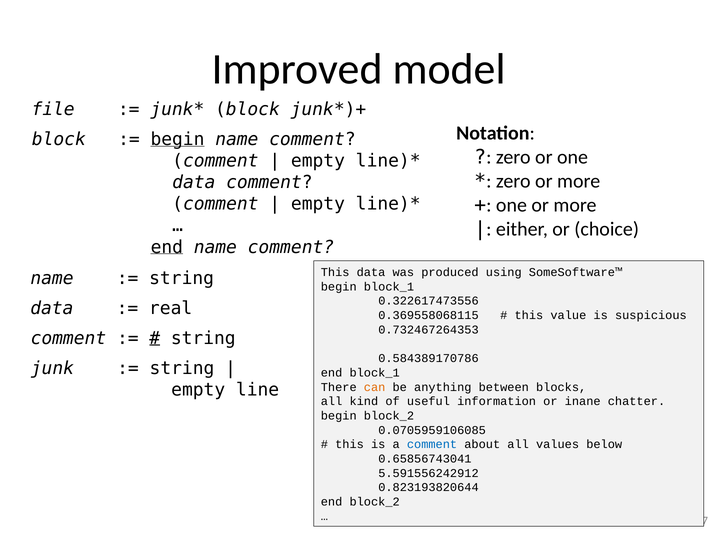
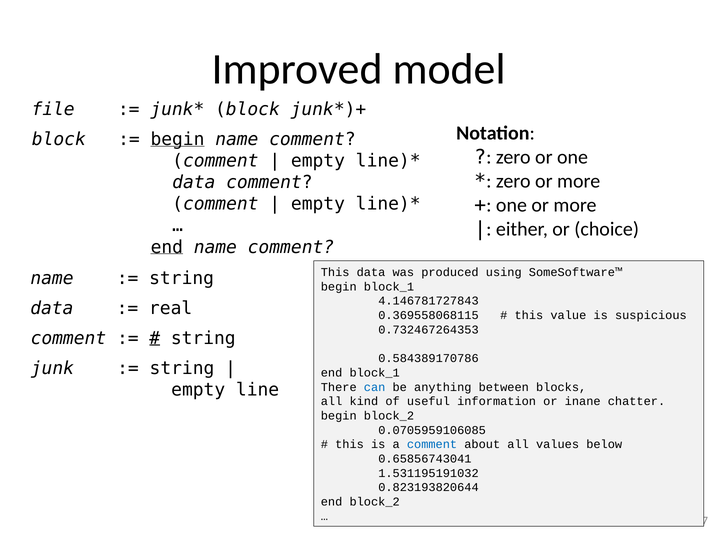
0.322617473556: 0.322617473556 -> 4.146781727843 (428, 301)
can colour: orange -> blue (375, 387)
5.591556242912: 5.591556242912 -> 1.531195191032 (428, 474)
